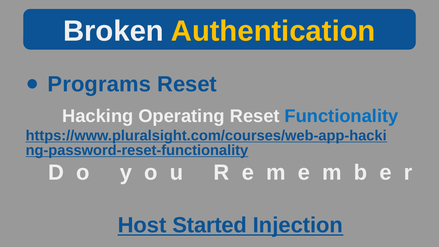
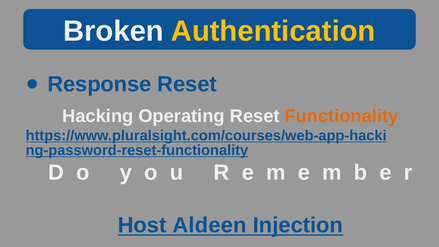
Programs: Programs -> Response (99, 84)
Functionality colour: blue -> orange (341, 116)
Started: Started -> Aldeen (210, 225)
